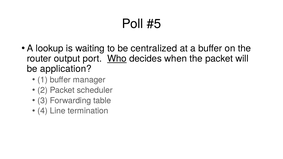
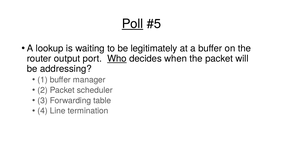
Poll underline: none -> present (133, 24)
centralized: centralized -> legitimately (154, 48)
application: application -> addressing (66, 69)
